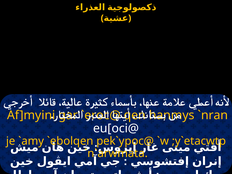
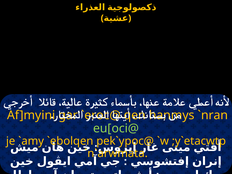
eu[oci@ colour: white -> light green (116, 128)
